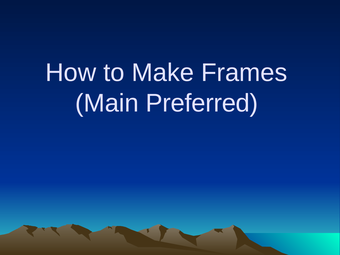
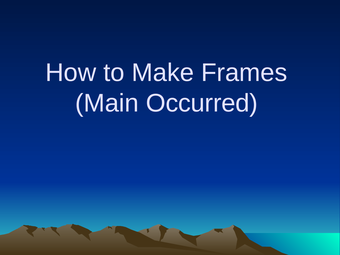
Preferred: Preferred -> Occurred (202, 103)
